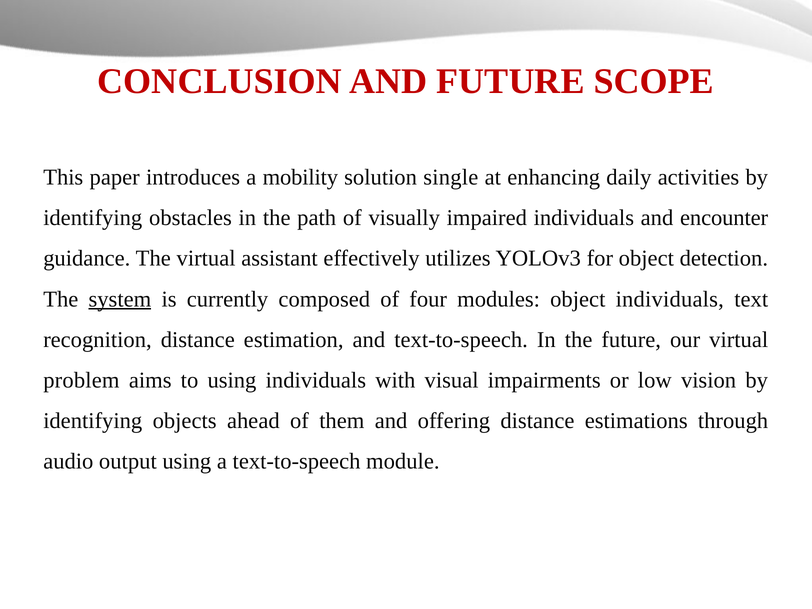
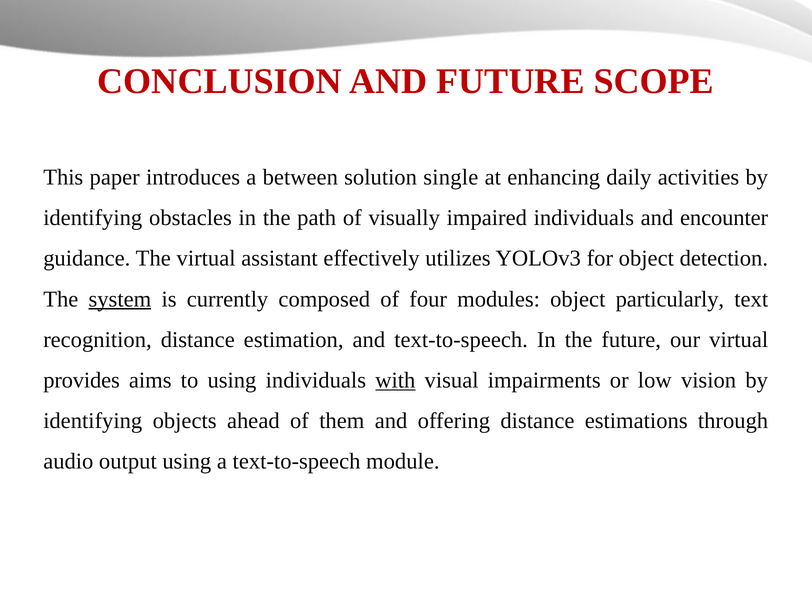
mobility: mobility -> between (300, 177)
object individuals: individuals -> particularly (670, 299)
problem: problem -> provides (82, 380)
with underline: none -> present (395, 380)
